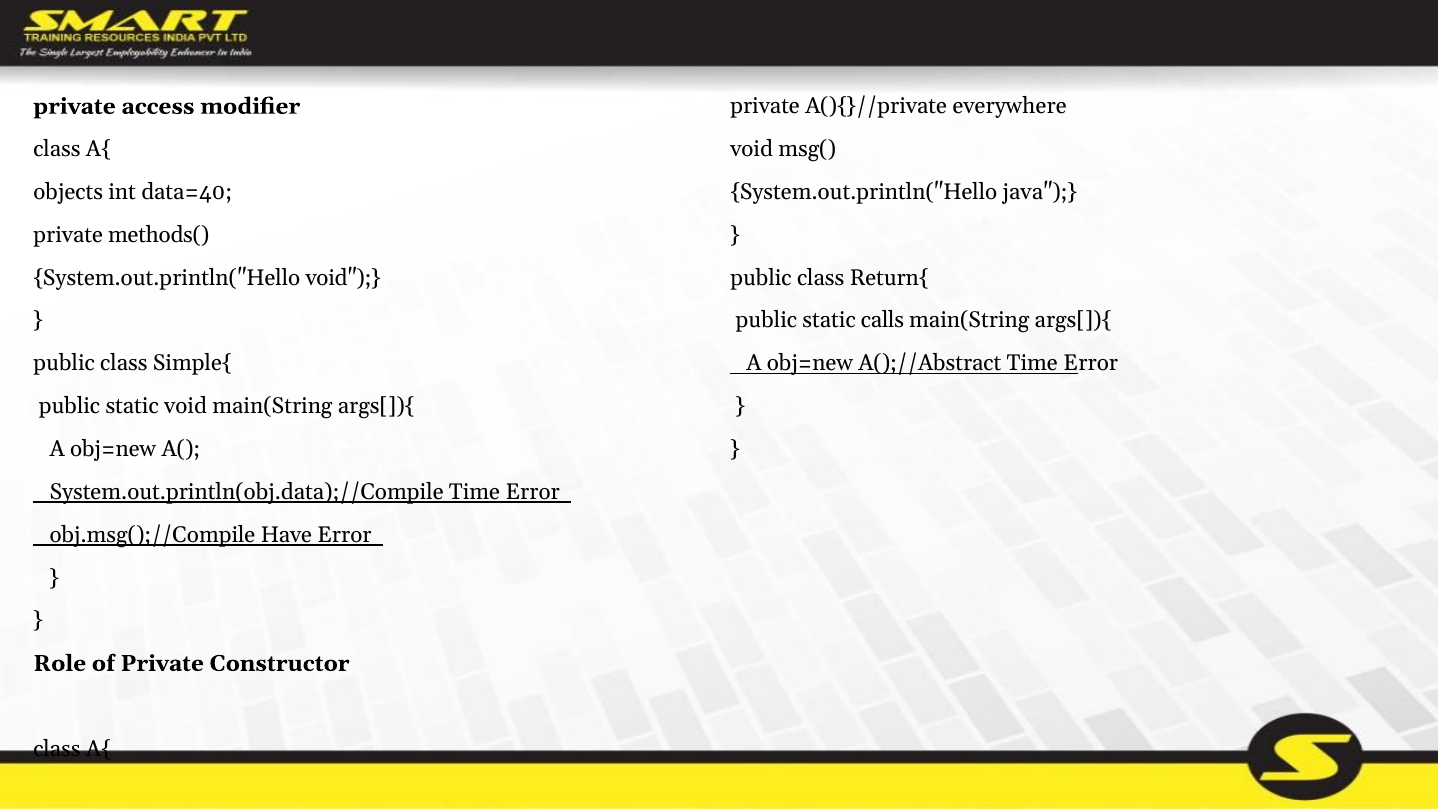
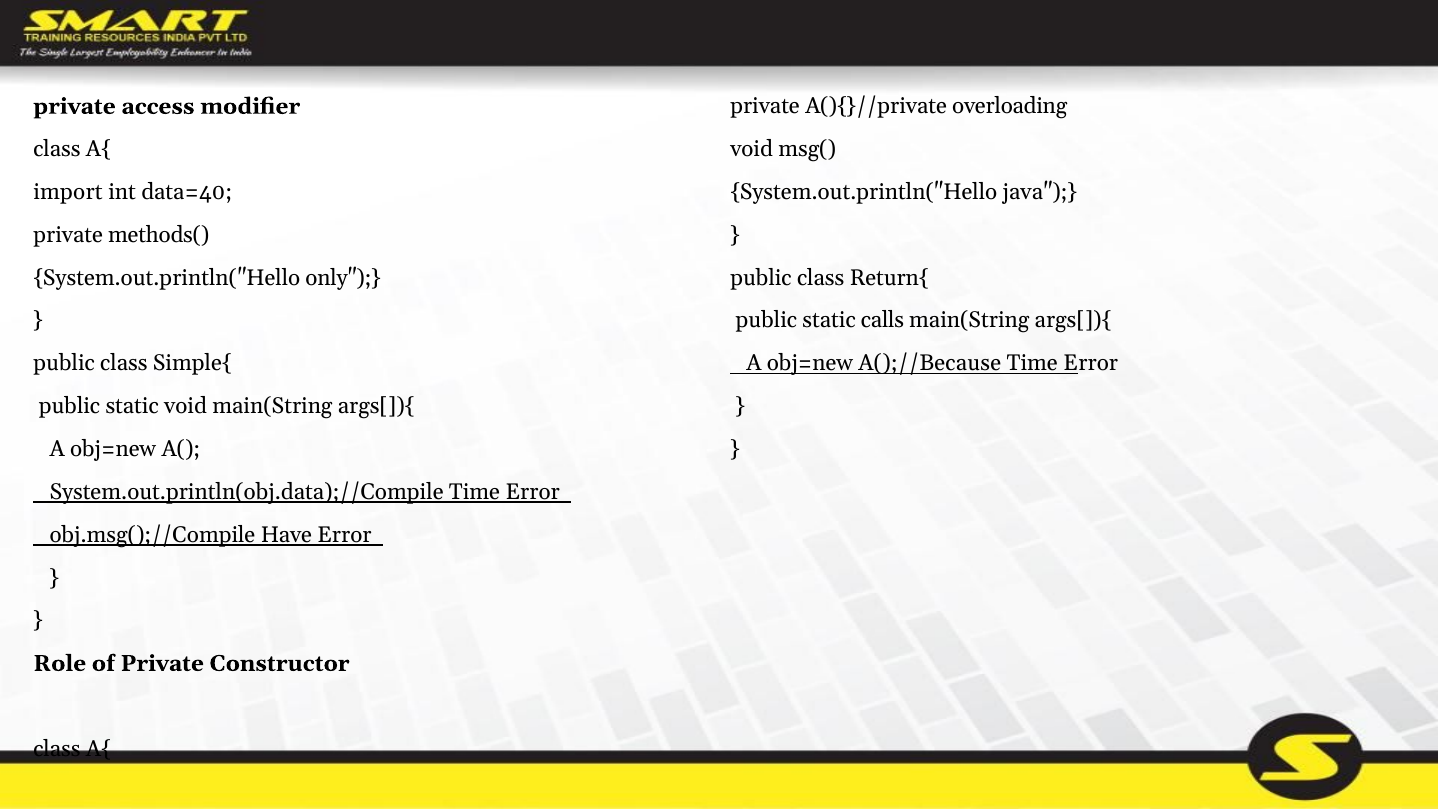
everywhere: everywhere -> overloading (1010, 106)
objects: objects -> import (68, 192)
System.out.println("Hello void: void -> only (343, 278)
A();//Abstract: A();//Abstract -> A();//Because (930, 363)
